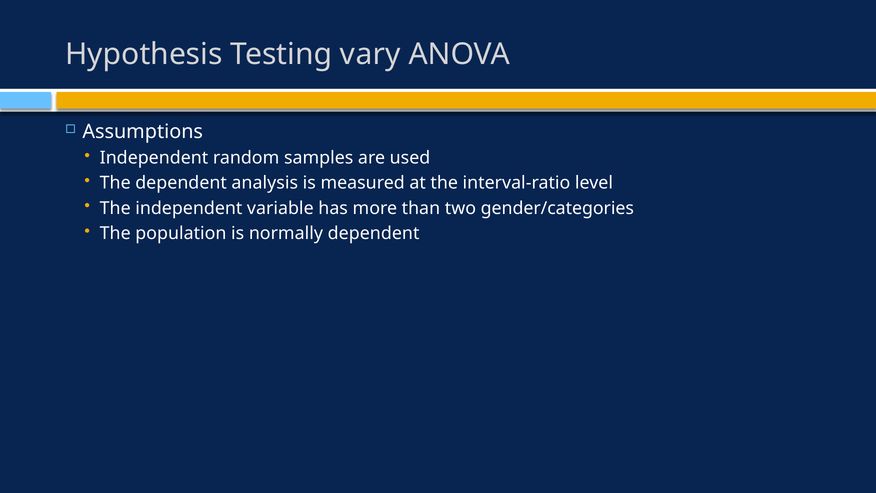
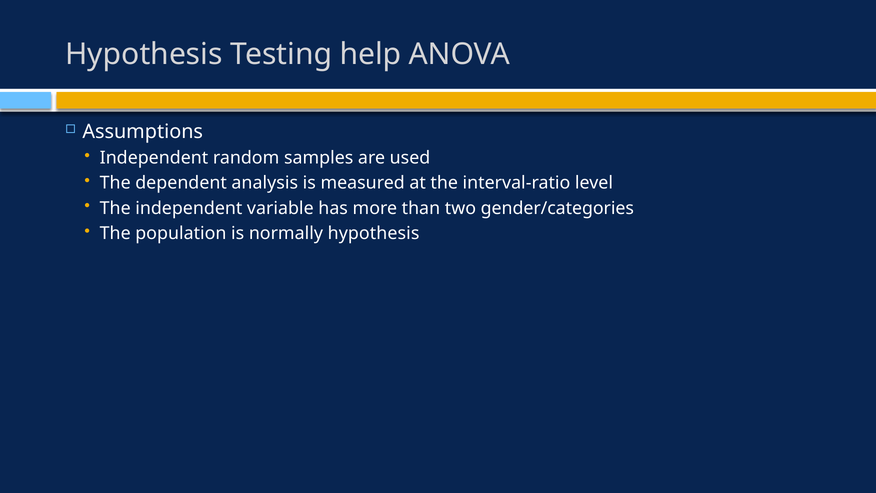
vary: vary -> help (371, 54)
normally dependent: dependent -> hypothesis (374, 233)
